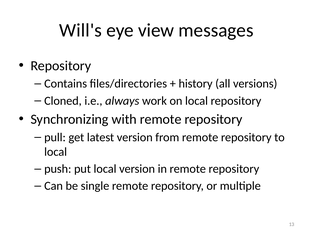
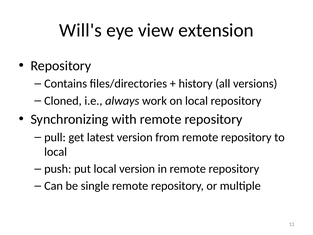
messages: messages -> extension (216, 30)
